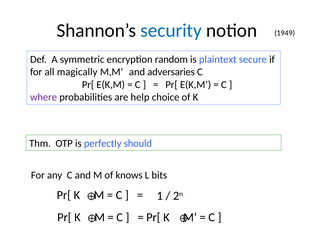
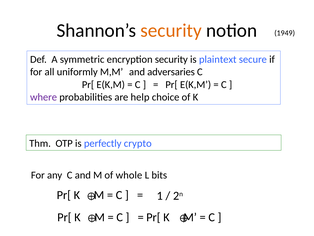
security colour: blue -> orange (171, 30)
encryption random: random -> security (171, 59)
magically: magically -> uniformly (77, 72)
should: should -> crypto (138, 143)
knows: knows -> whole (129, 175)
